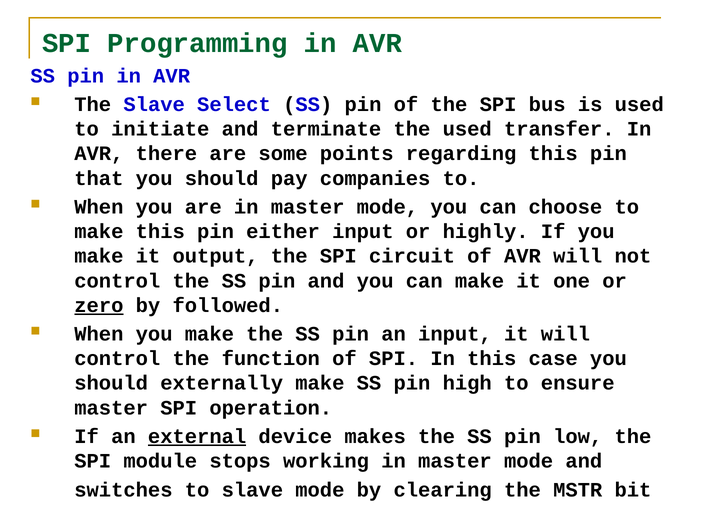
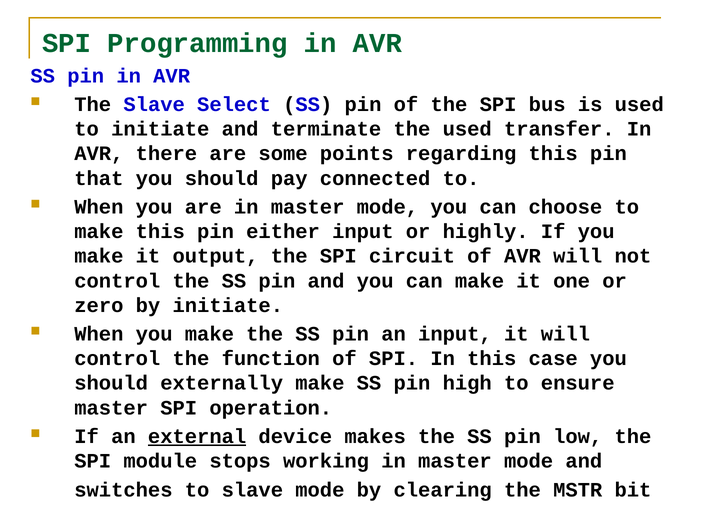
companies: companies -> connected (375, 178)
zero underline: present -> none (99, 305)
by followed: followed -> initiate (228, 305)
